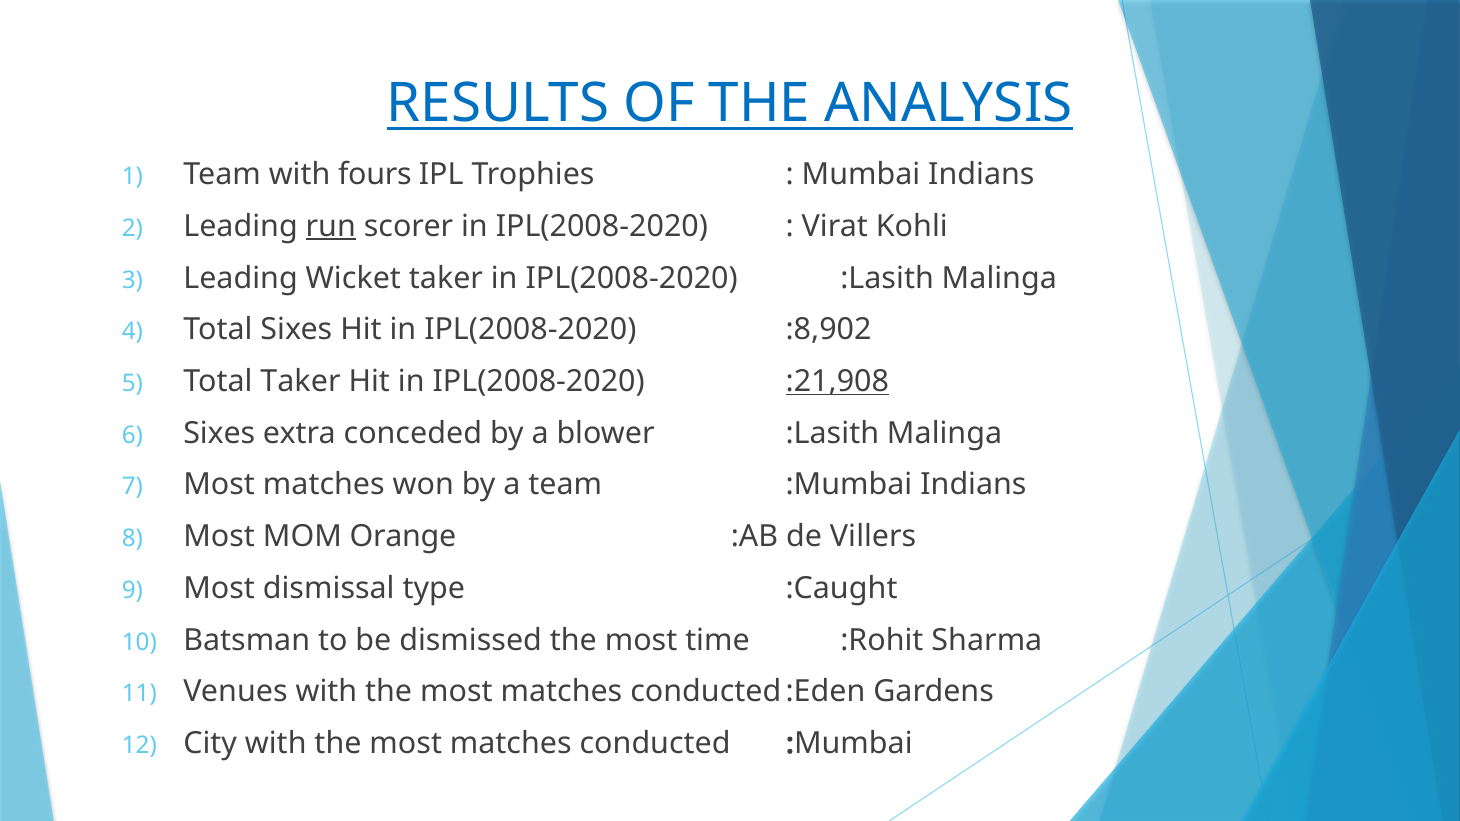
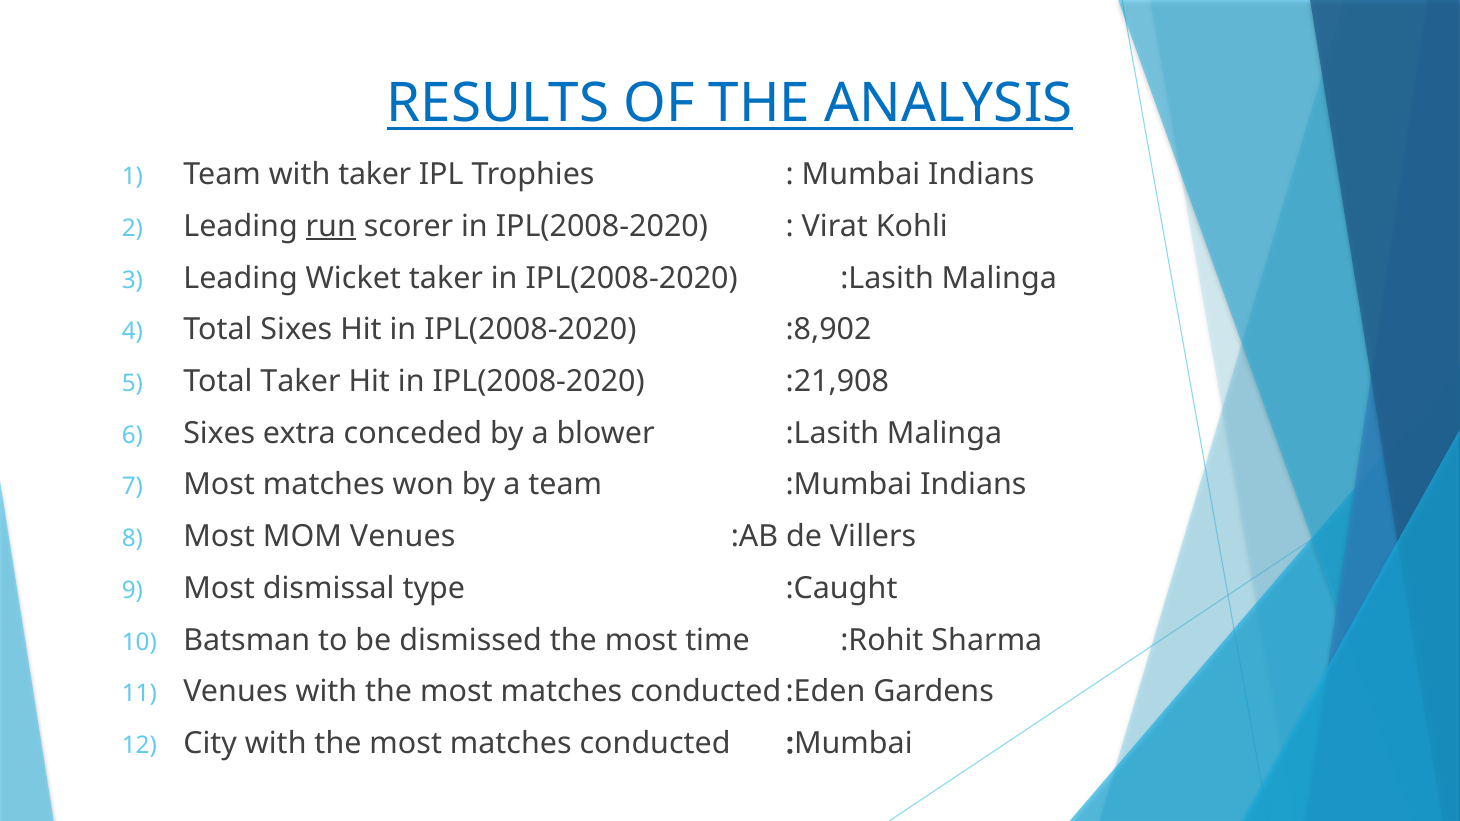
with fours: fours -> taker (375, 175)
:21,908 underline: present -> none (837, 382)
MOM Orange: Orange -> Venues (403, 537)
